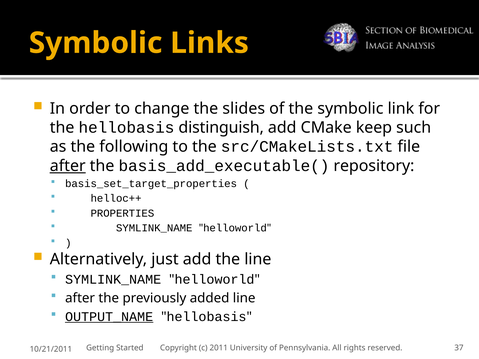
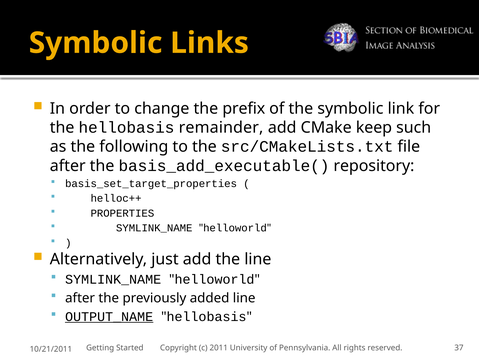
slides: slides -> prefix (244, 108)
distinguish: distinguish -> remainder (221, 128)
after underline: present -> none (68, 166)
